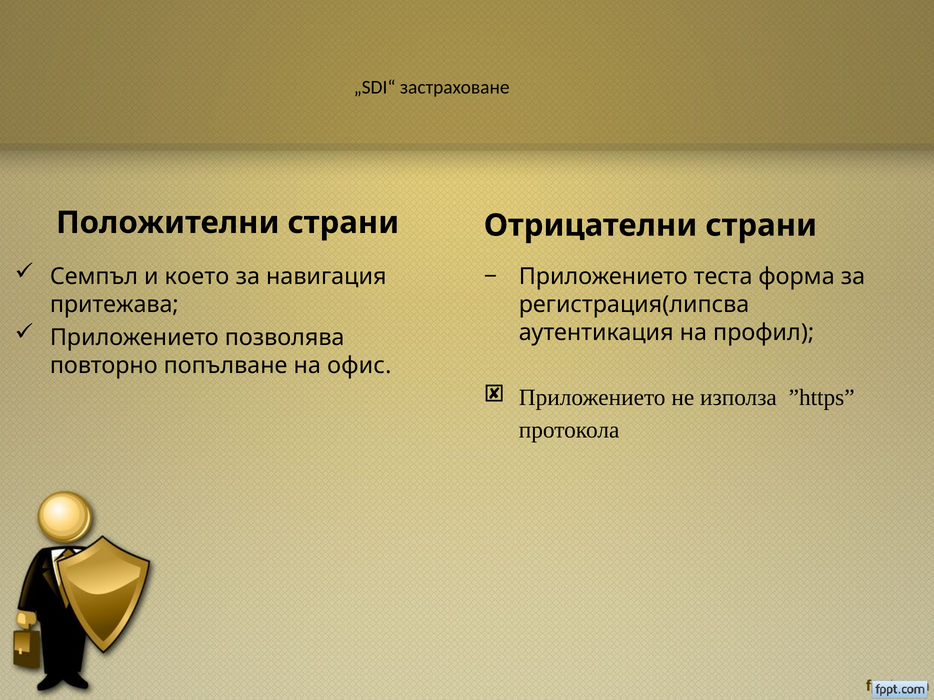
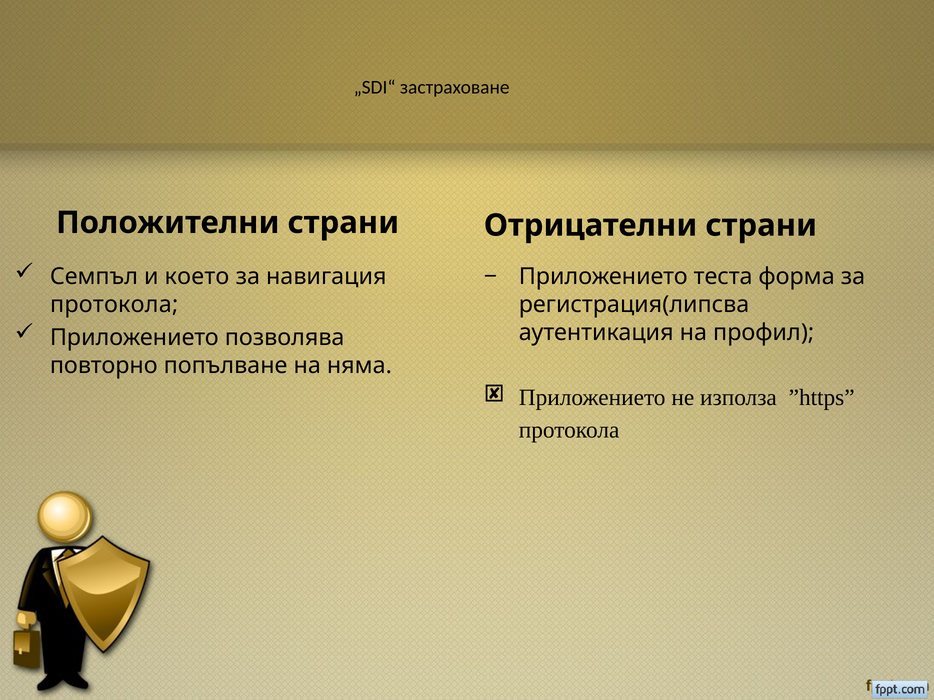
притежава: притежава -> протокола (114, 305)
офис: офис -> няма (359, 366)
